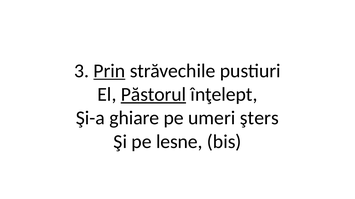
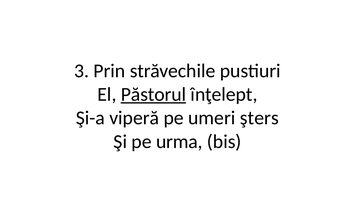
Prin underline: present -> none (109, 71)
ghiare: ghiare -> viperă (134, 118)
lesne: lesne -> urma (179, 142)
